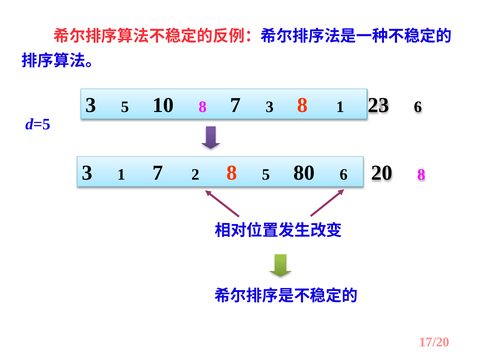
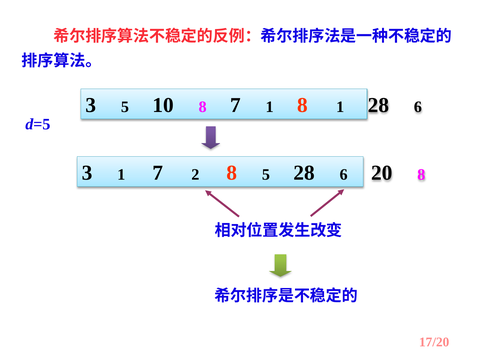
7 3: 3 -> 1 (270, 107)
1 23: 23 -> 28 (378, 105)
5 80: 80 -> 28 (304, 173)
